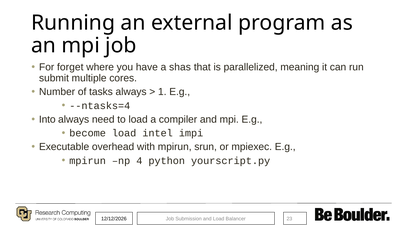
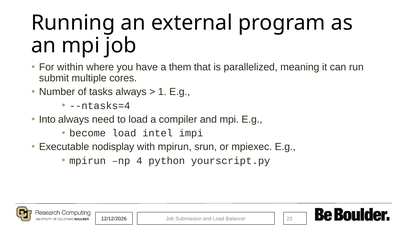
forget: forget -> within (70, 67)
shas: shas -> them (180, 67)
overhead: overhead -> nodisplay (113, 147)
